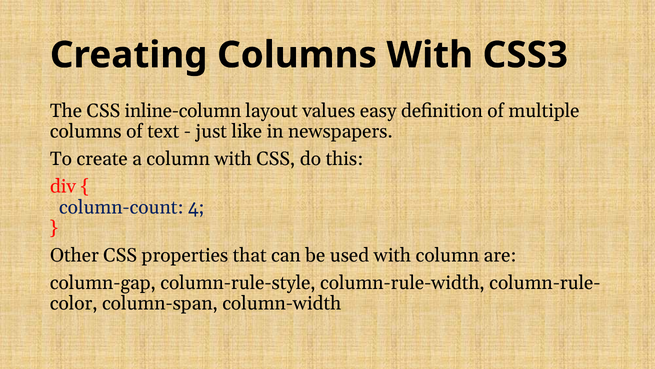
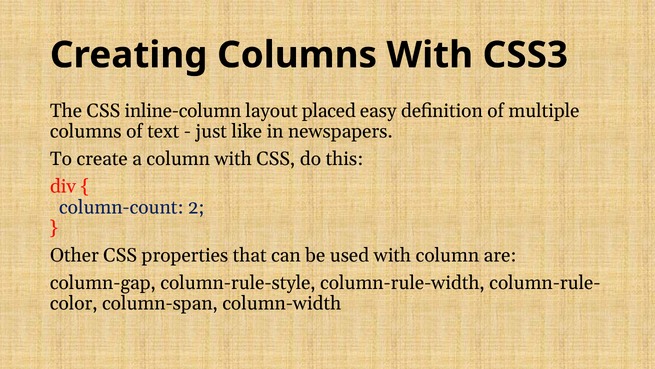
values: values -> placed (329, 111)
4: 4 -> 2 (196, 207)
